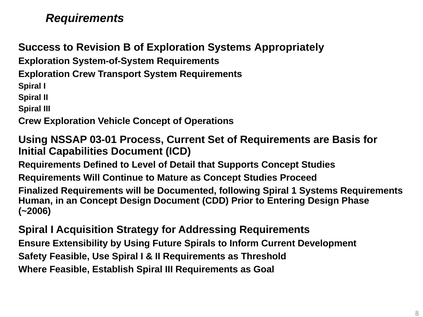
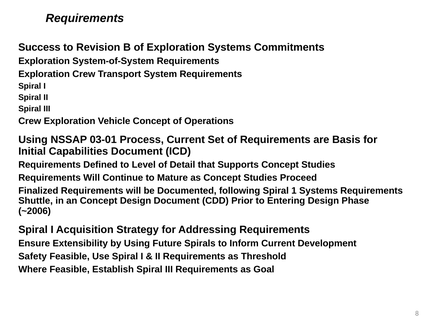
Appropriately: Appropriately -> Commitments (289, 48)
Human: Human -> Shuttle (36, 201)
